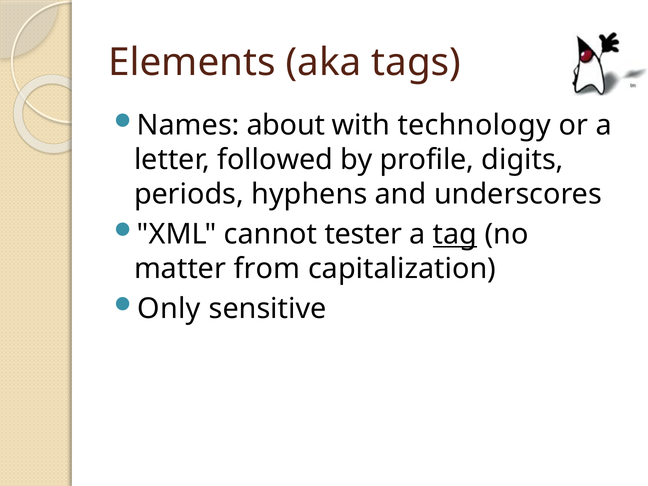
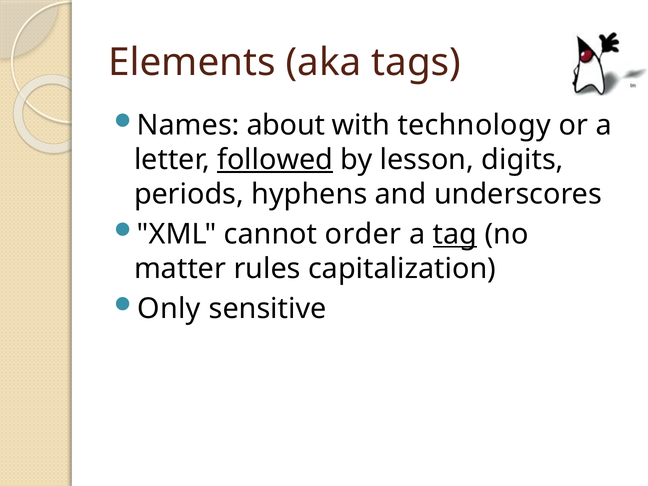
followed underline: none -> present (275, 160)
profile: profile -> lesson (427, 160)
tester: tester -> order (363, 234)
from: from -> rules (267, 269)
